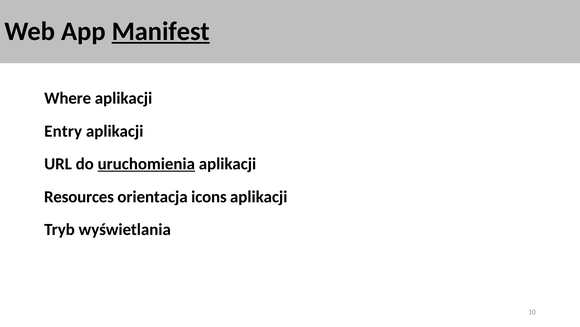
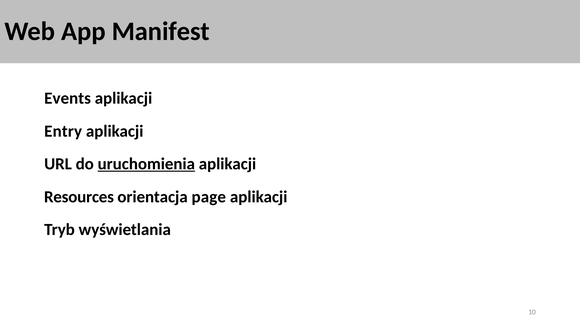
Manifest underline: present -> none (161, 31)
Where: Where -> Events (68, 98)
icons: icons -> page (209, 196)
